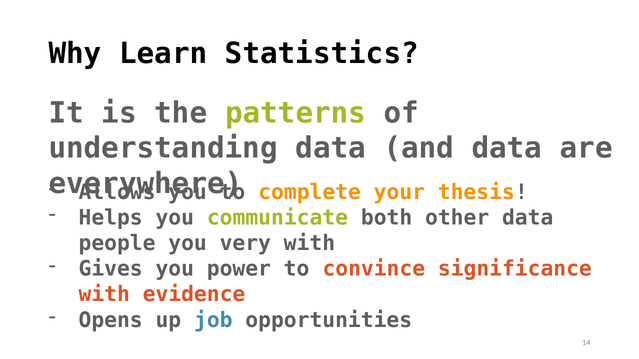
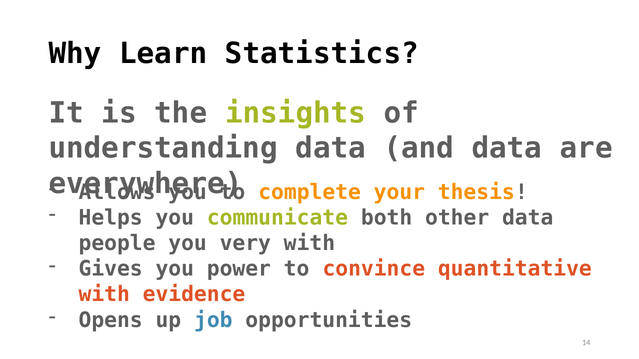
patterns: patterns -> insights (296, 113)
significance: significance -> quantitative (515, 269)
